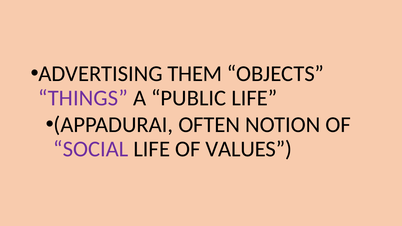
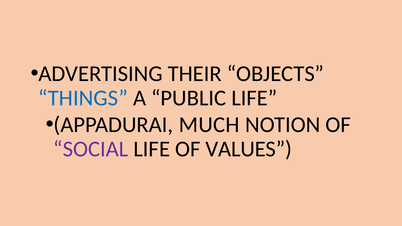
THEM: THEM -> THEIR (195, 74)
THINGS colour: purple -> blue (83, 98)
OFTEN: OFTEN -> MUCH (209, 125)
